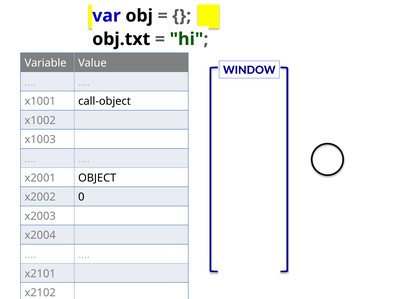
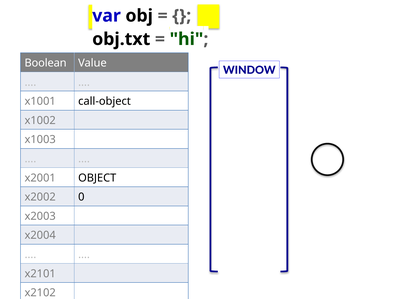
Variable: Variable -> Boolean (46, 63)
